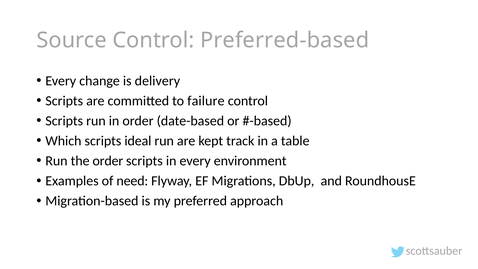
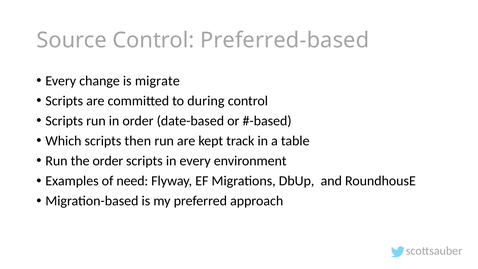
delivery: delivery -> migrate (157, 81)
failure: failure -> during (206, 101)
ideal: ideal -> then (138, 141)
